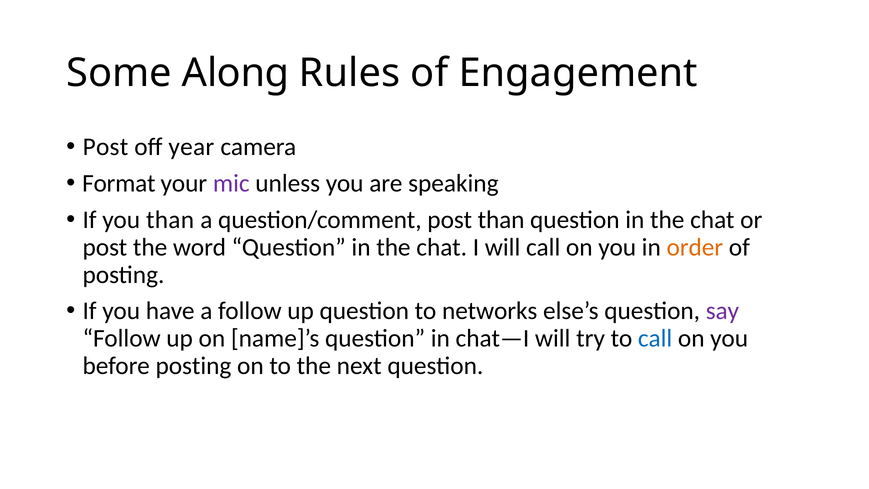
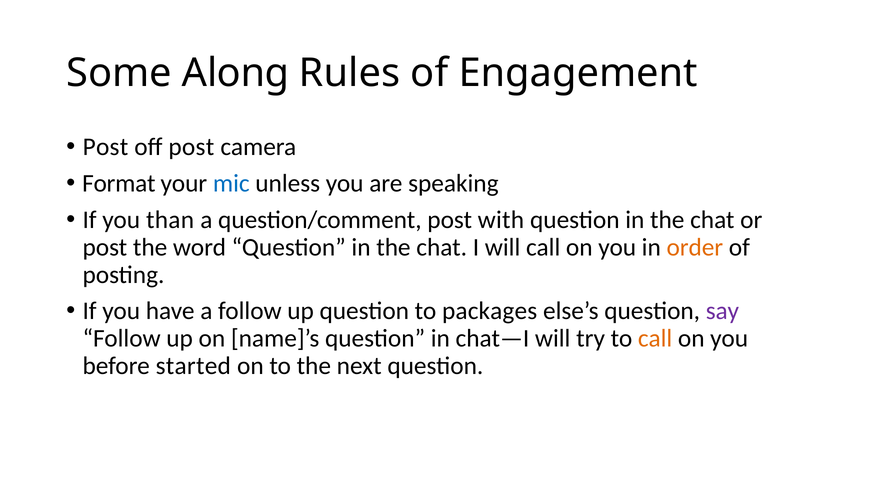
off year: year -> post (191, 147)
mic colour: purple -> blue (231, 183)
post than: than -> with (501, 220)
networks: networks -> packages (490, 311)
call colour: blue -> orange (655, 338)
before posting: posting -> started (193, 366)
